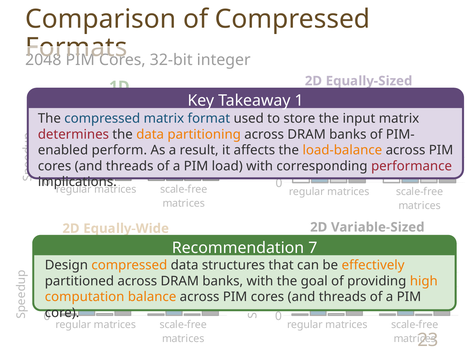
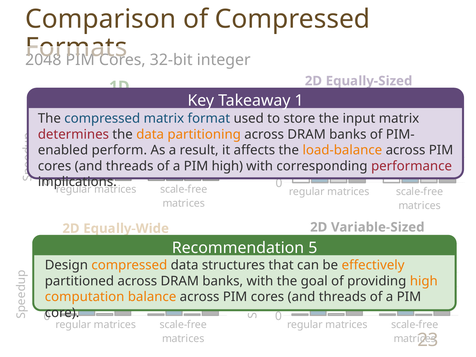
PIM load: load -> high (227, 166)
7: 7 -> 5 (313, 248)
